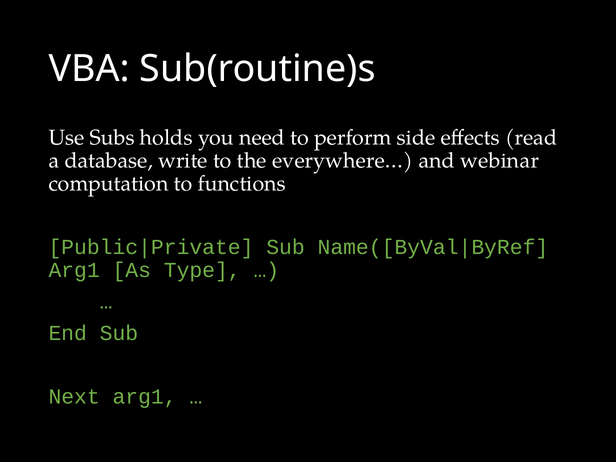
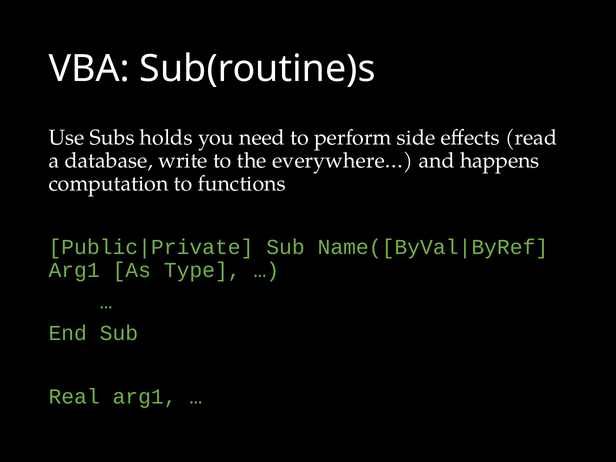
webinar: webinar -> happens (500, 161)
Next: Next -> Real (74, 397)
